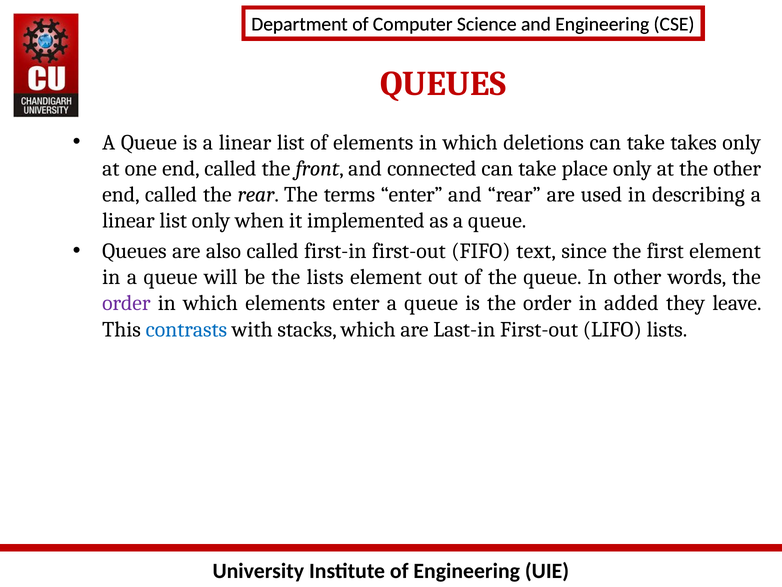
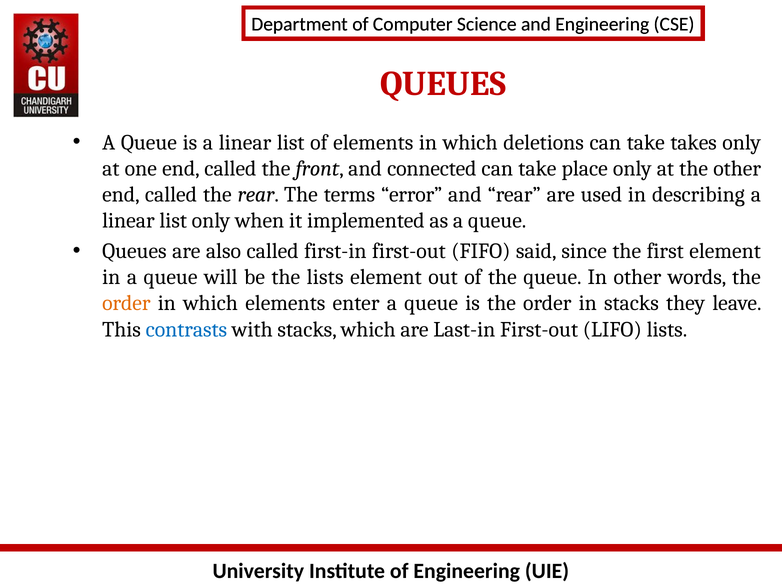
terms enter: enter -> error (412, 194)
text: text -> said (536, 251)
order colour: purple -> orange (126, 303)
in added: added -> stacks (631, 303)
